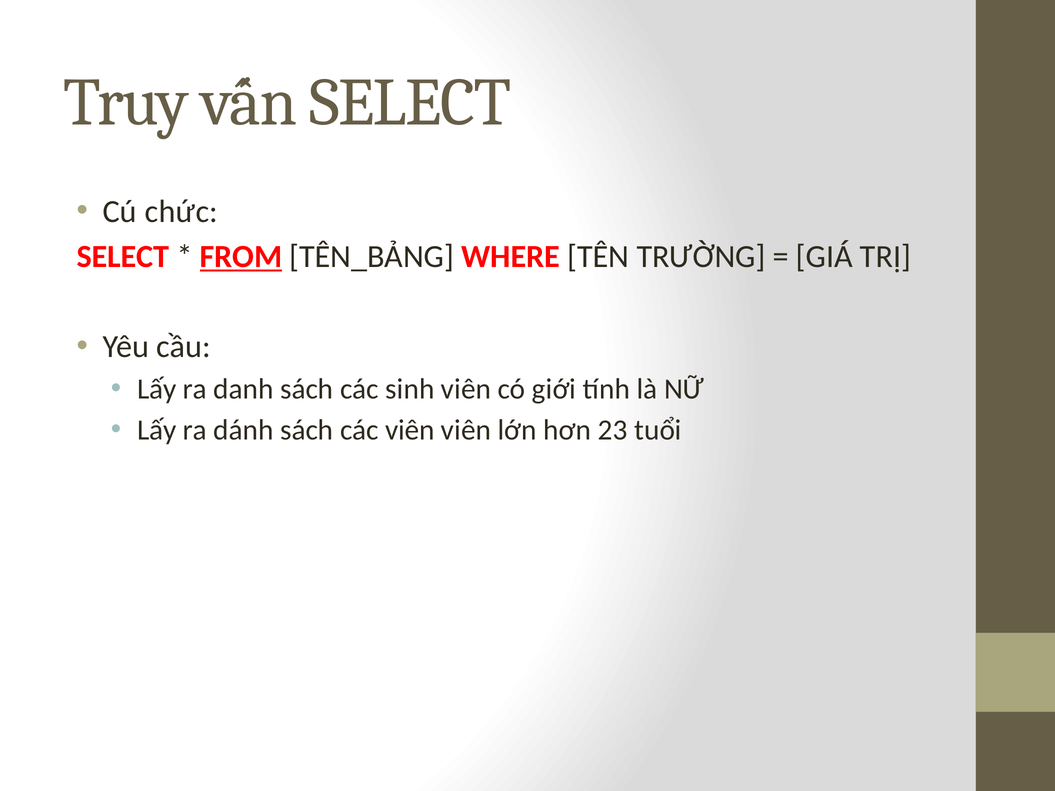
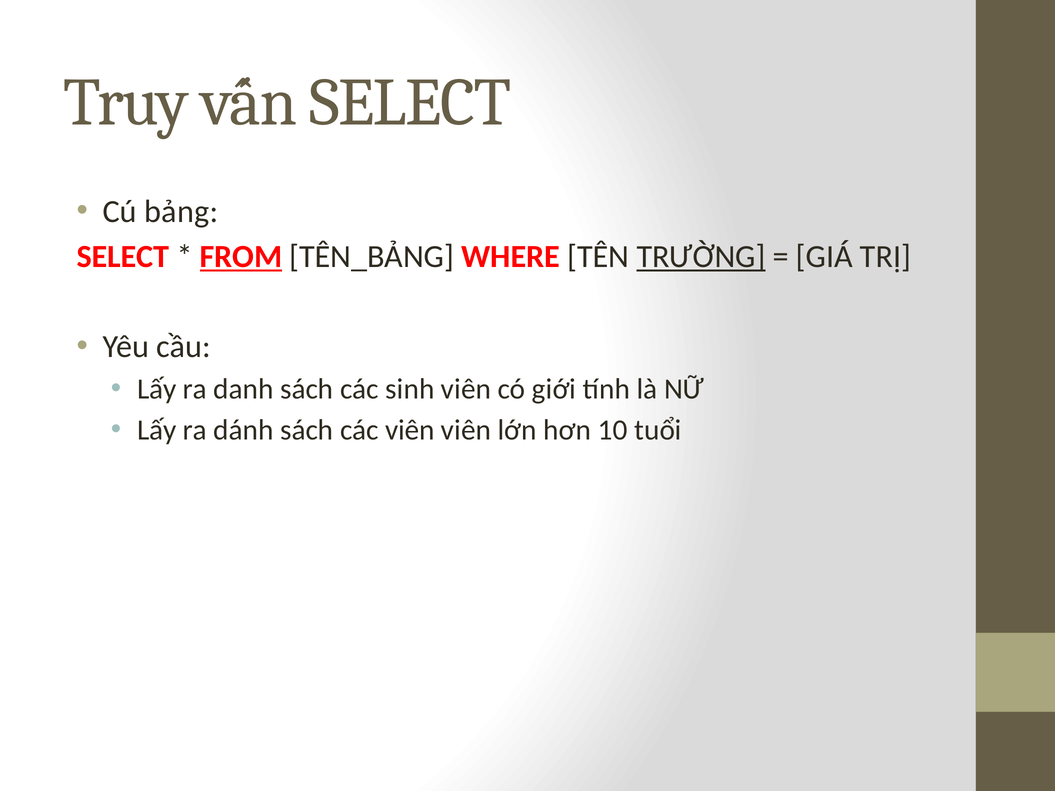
chức: chức -> bảng (181, 211)
TRƯỜNG underline: none -> present (701, 257)
23: 23 -> 10 (613, 430)
